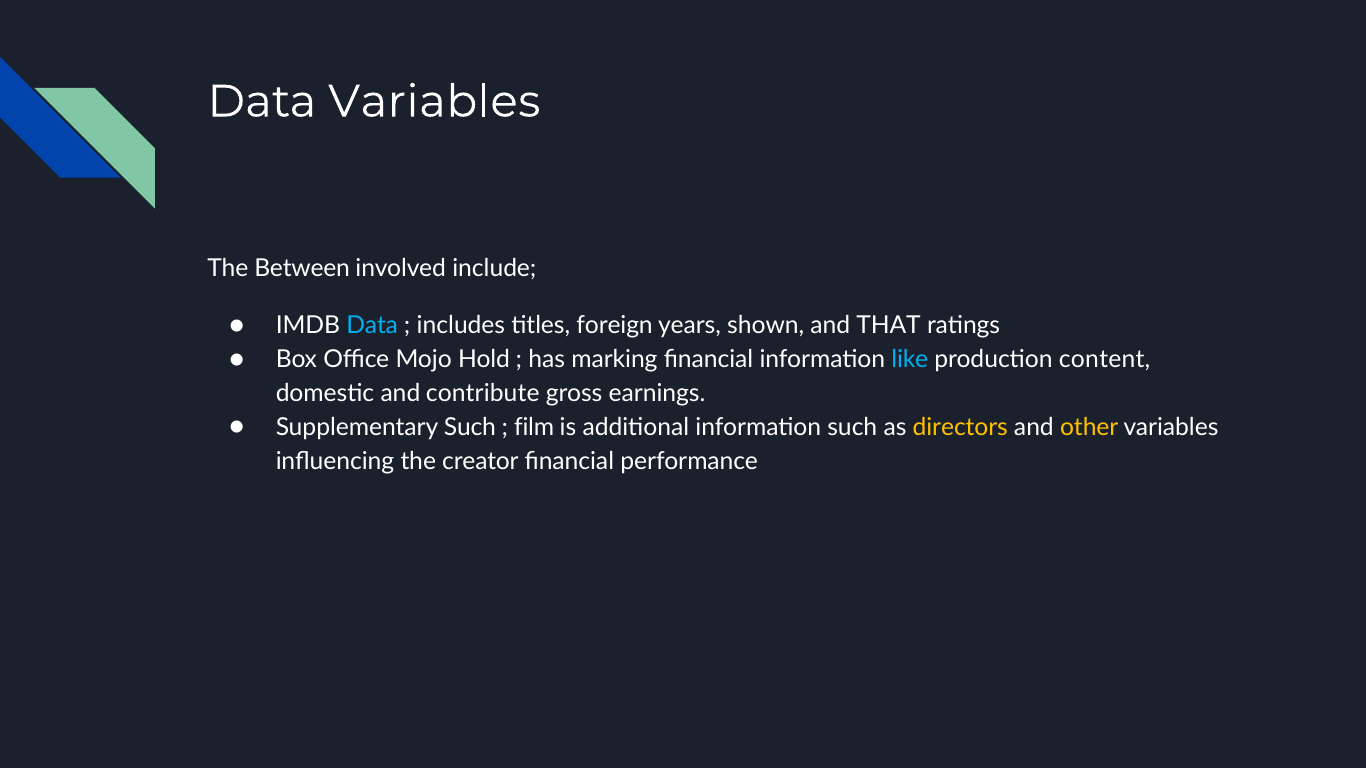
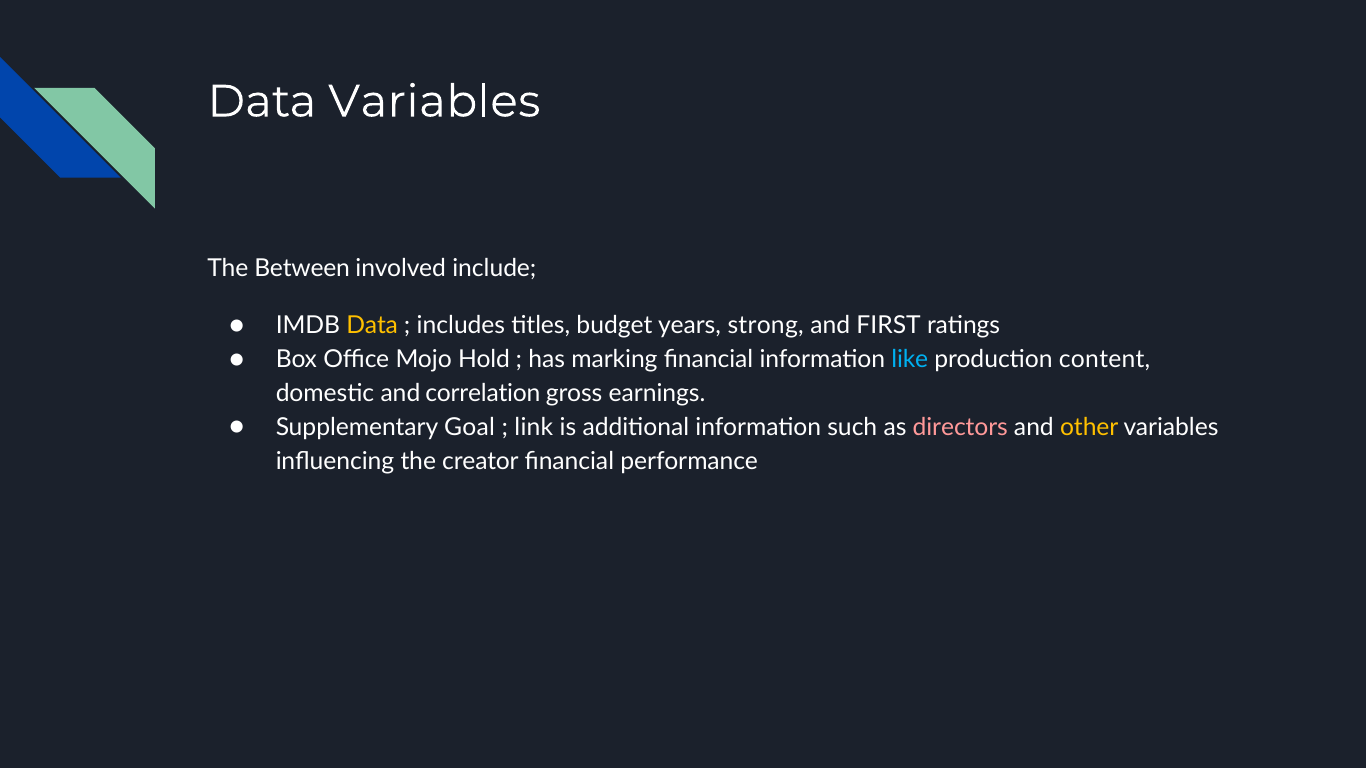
Data colour: light blue -> yellow (372, 325)
foreign: foreign -> budget (615, 325)
shown: shown -> strong (766, 325)
THAT: THAT -> FIRST (889, 325)
contribute: contribute -> correlation (483, 393)
Supplementary Such: Such -> Goal (470, 427)
film: film -> link (534, 427)
directors colour: yellow -> pink (960, 427)
